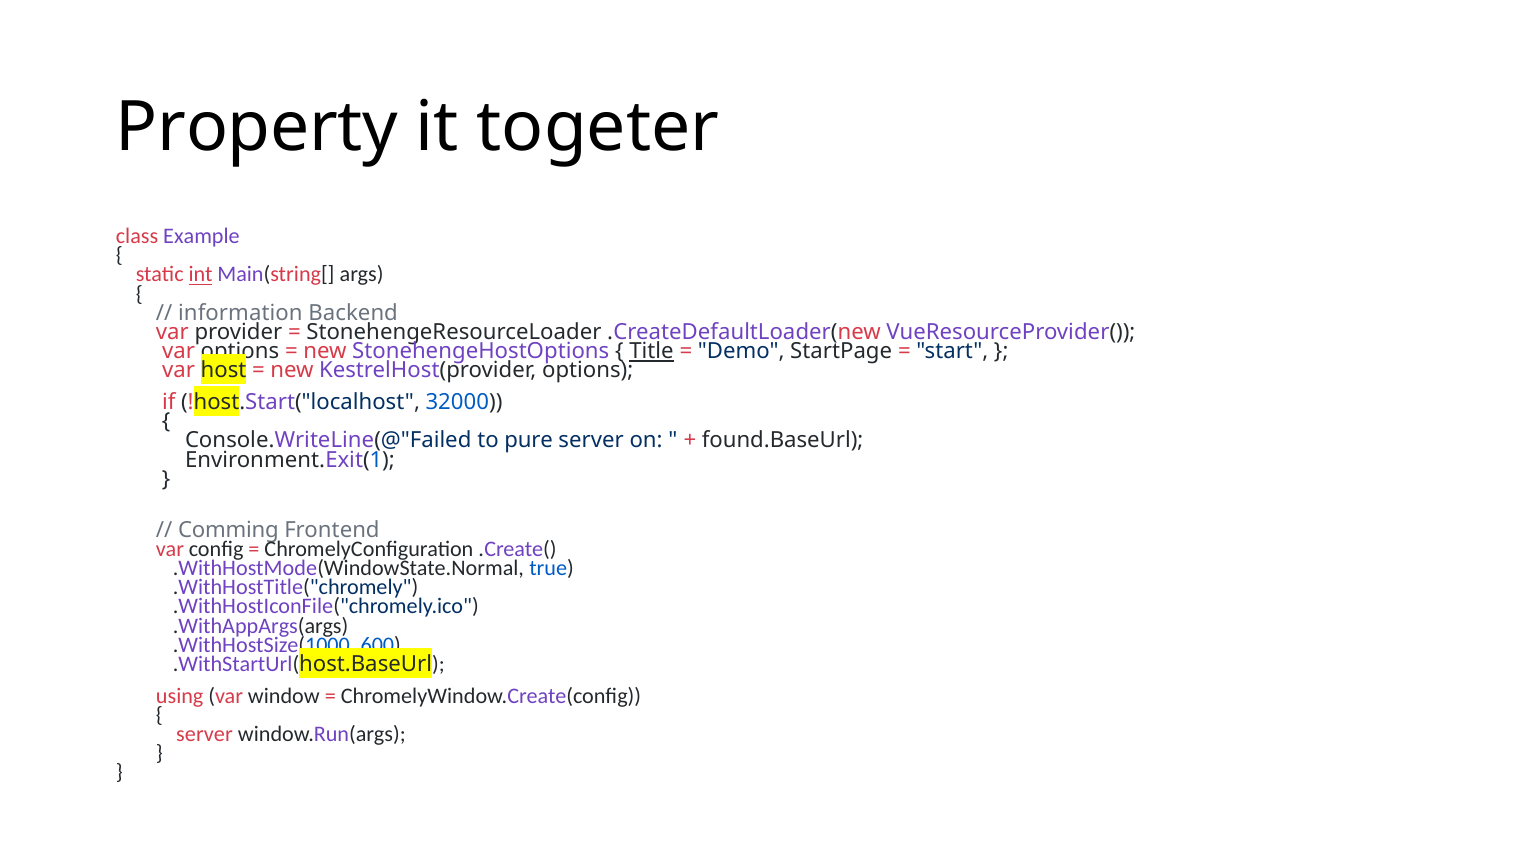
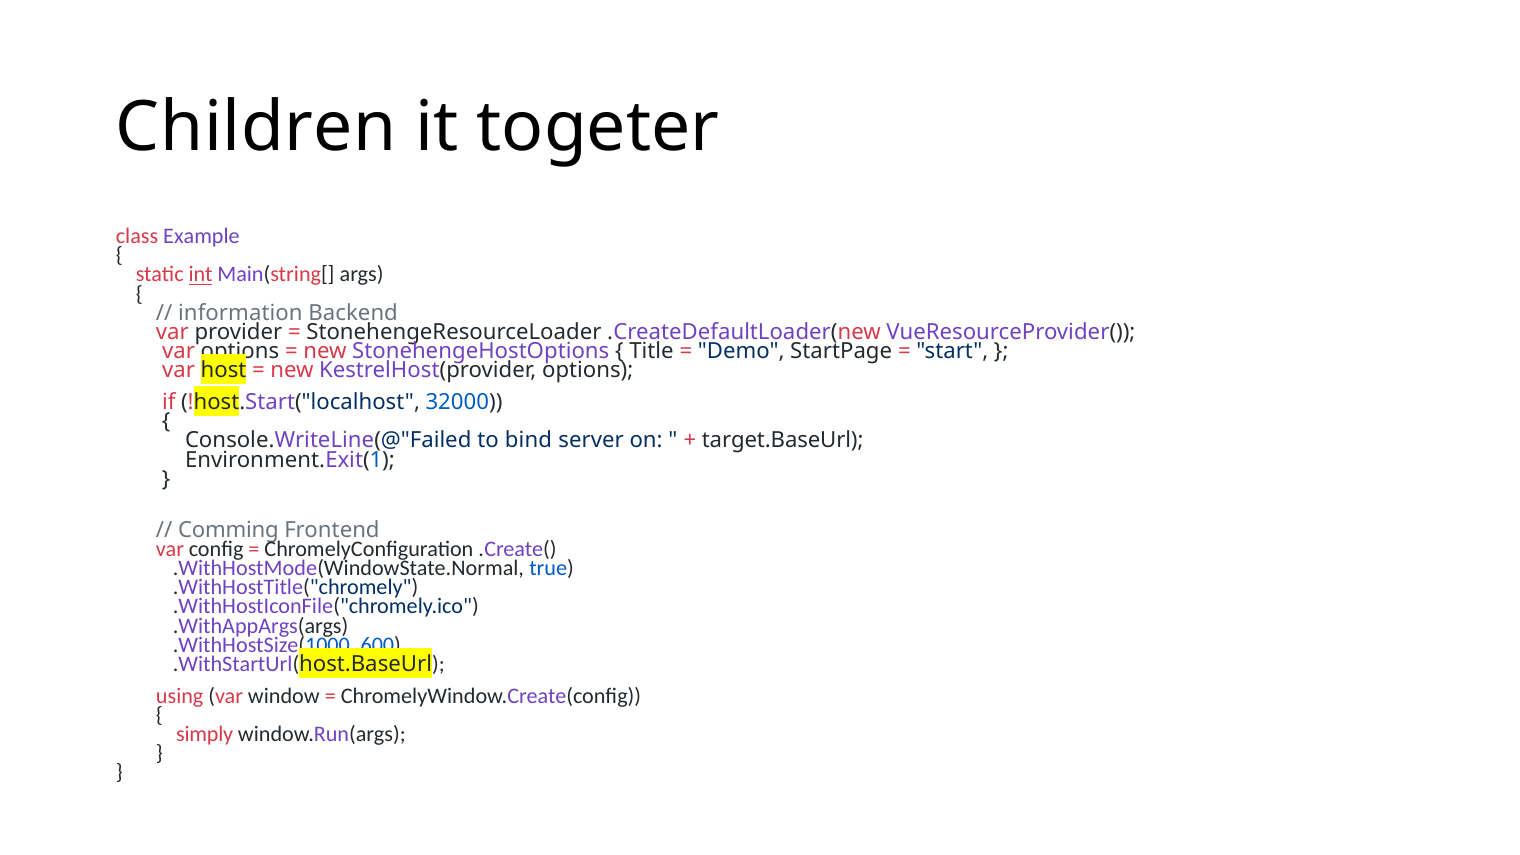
Property: Property -> Children (256, 128)
Title underline: present -> none (652, 351)
pure: pure -> bind (528, 441)
found.BaseUrl: found.BaseUrl -> target.BaseUrl (783, 441)
server: server -> simply (205, 734)
